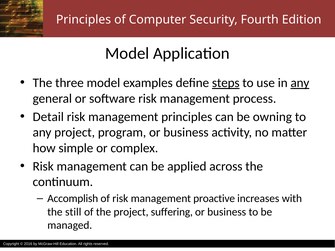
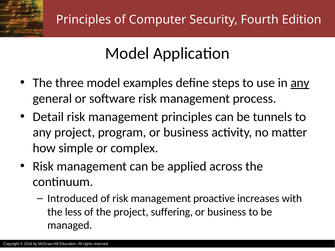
steps underline: present -> none (226, 83)
owning: owning -> tunnels (272, 117)
Accomplish: Accomplish -> Introduced (73, 199)
still: still -> less (73, 212)
